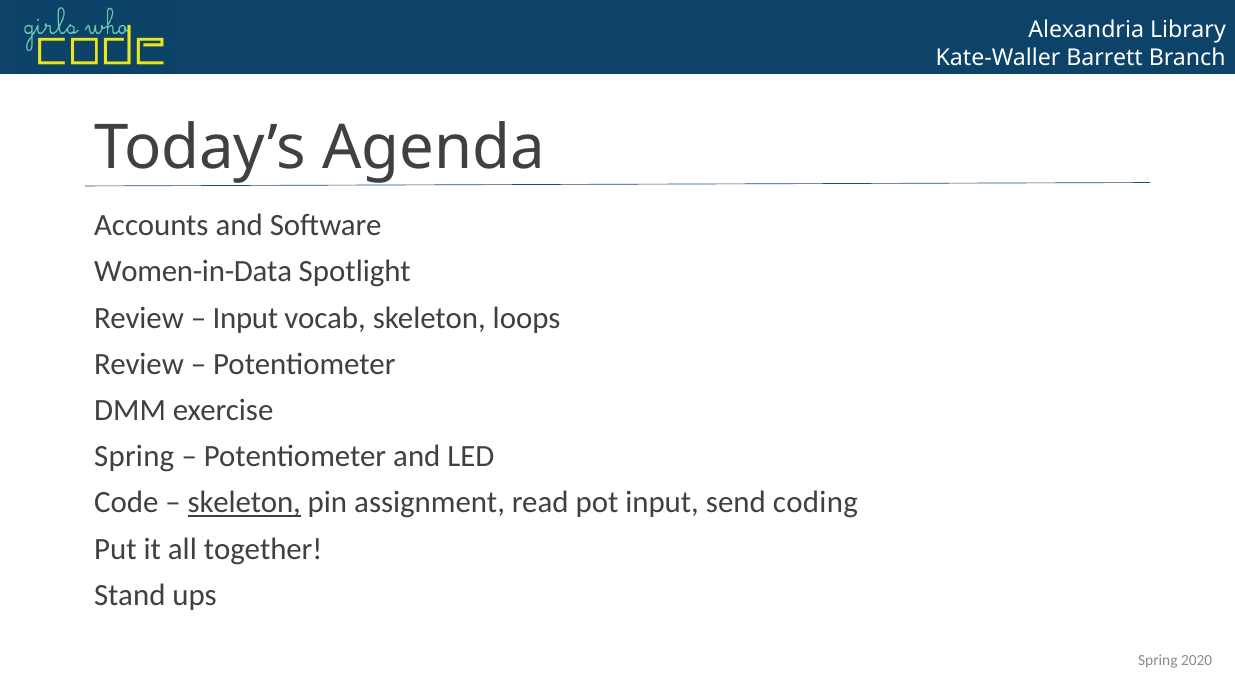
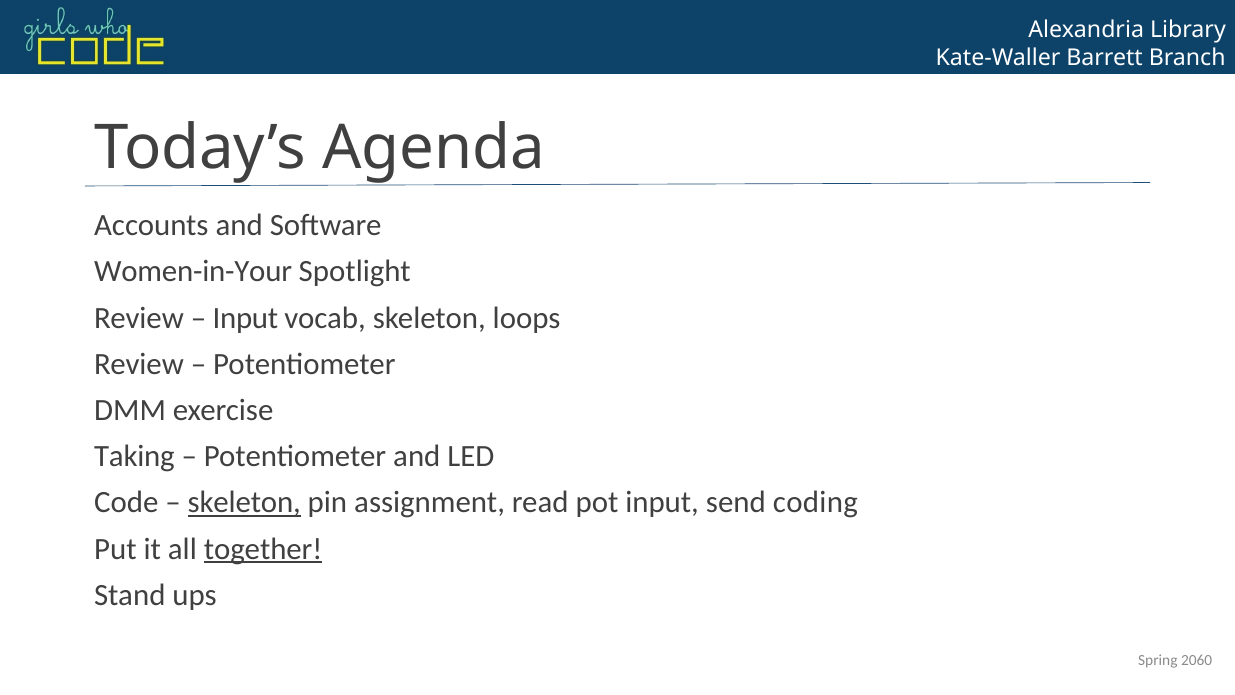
Women-in-Data: Women-in-Data -> Women-in-Your (193, 272)
Spring: Spring -> Taking (134, 456)
together underline: none -> present (263, 549)
2020: 2020 -> 2060 (1197, 660)
